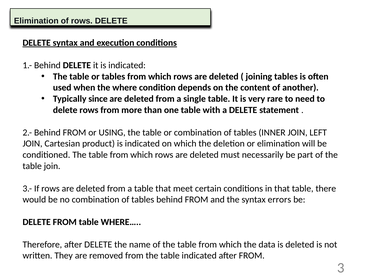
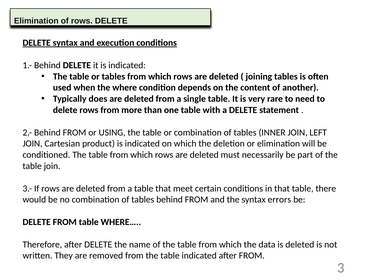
since: since -> does (98, 99)
